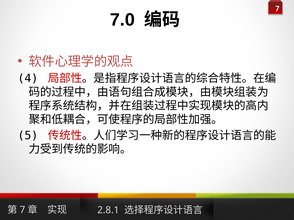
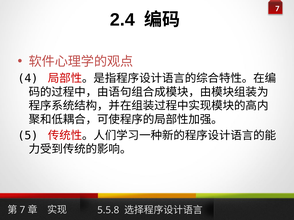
7.0: 7.0 -> 2.4 (122, 20)
2.8.1: 2.8.1 -> 5.5.8 (108, 211)
